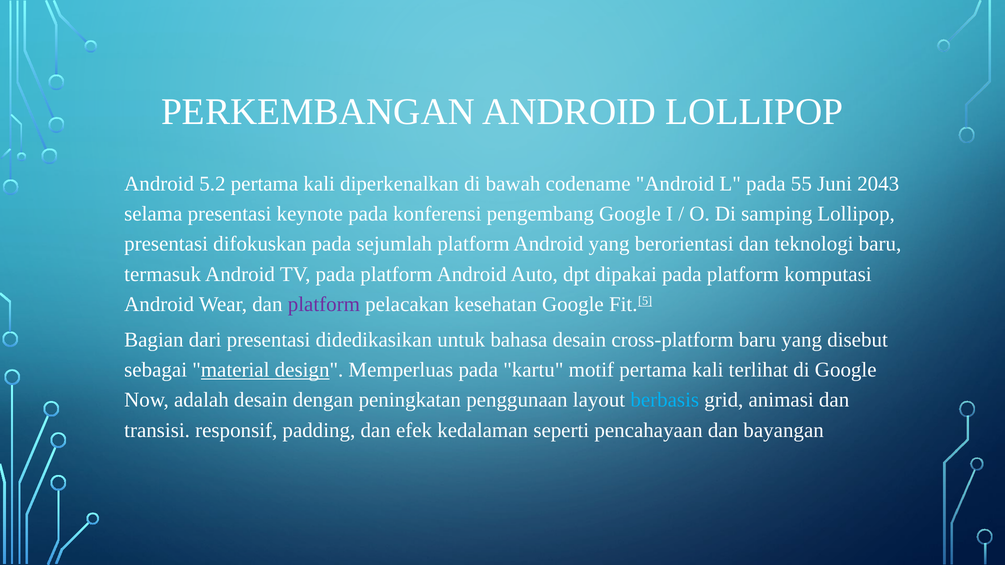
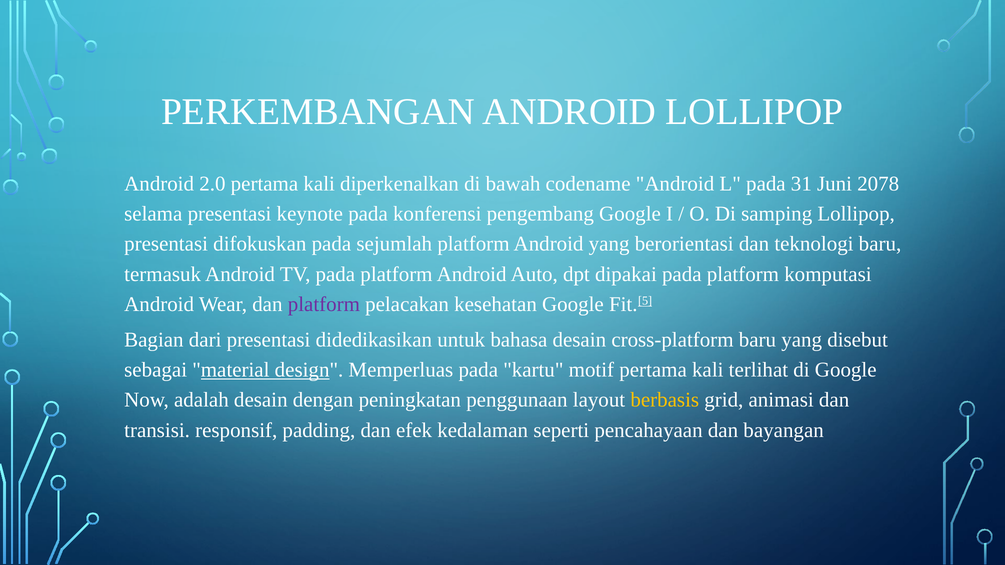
5.2: 5.2 -> 2.0 (212, 184)
55: 55 -> 31 (801, 184)
2043: 2043 -> 2078 (878, 184)
berbasis colour: light blue -> yellow (665, 400)
